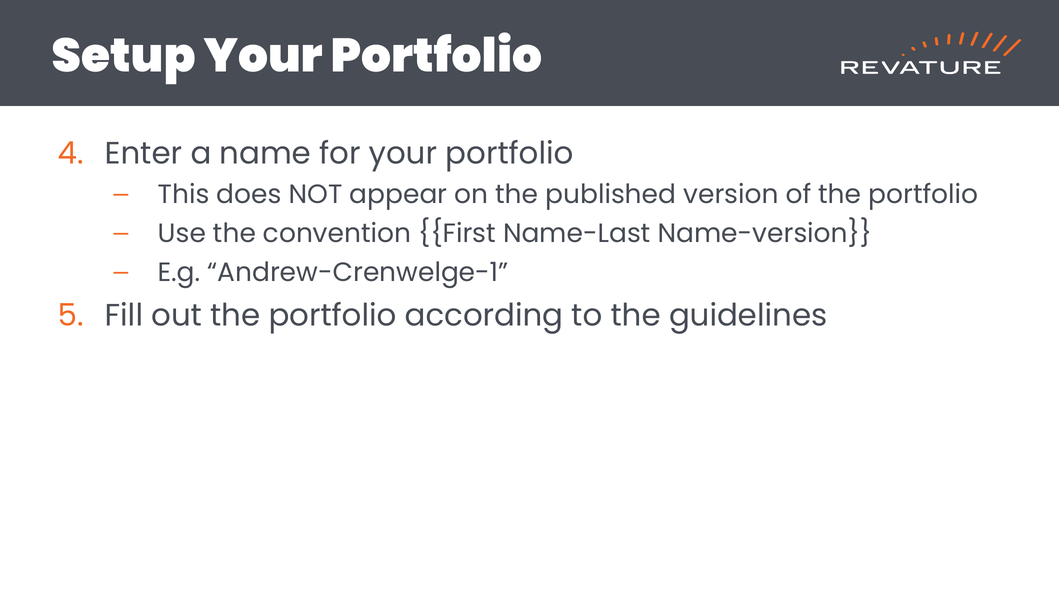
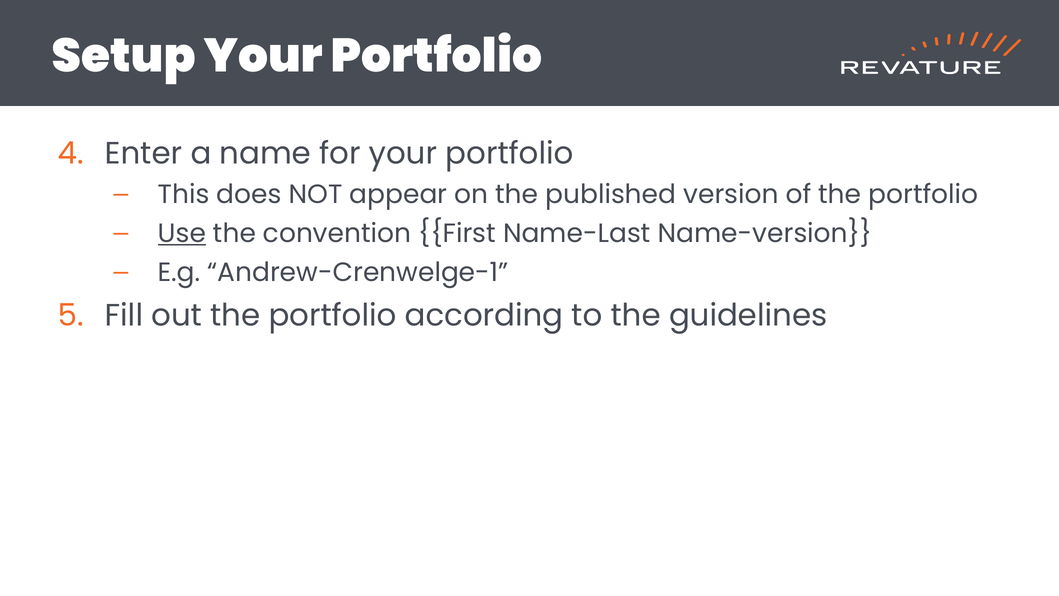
Use underline: none -> present (182, 233)
